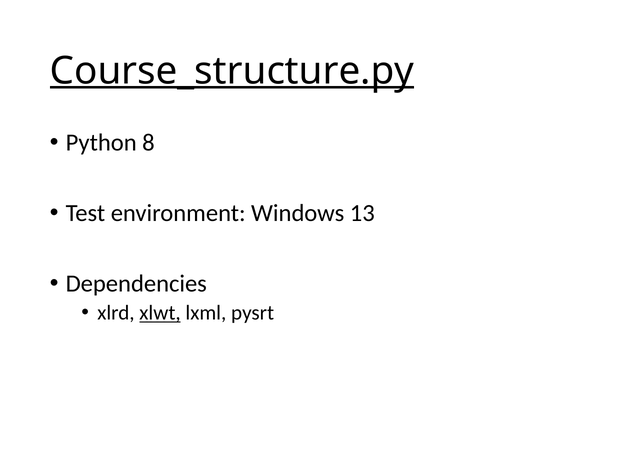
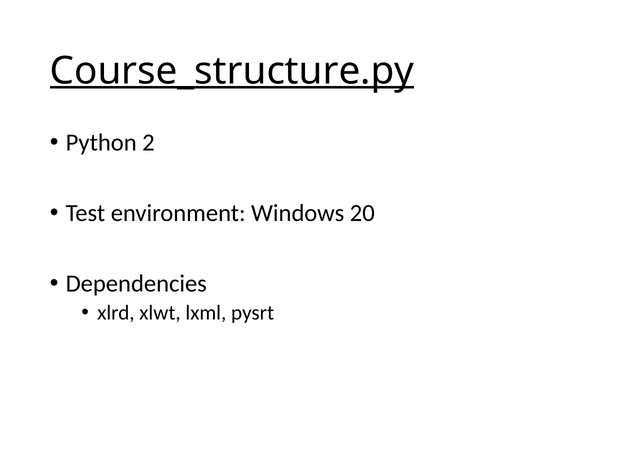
8: 8 -> 2 (148, 143)
13: 13 -> 20 (362, 213)
xlwt underline: present -> none (160, 313)
